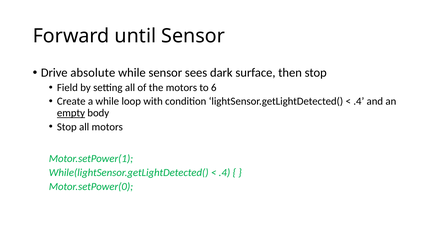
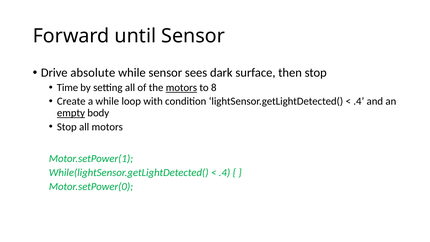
Field: Field -> Time (67, 88)
motors underline: none -> present (181, 88)
6: 6 -> 8 (214, 88)
